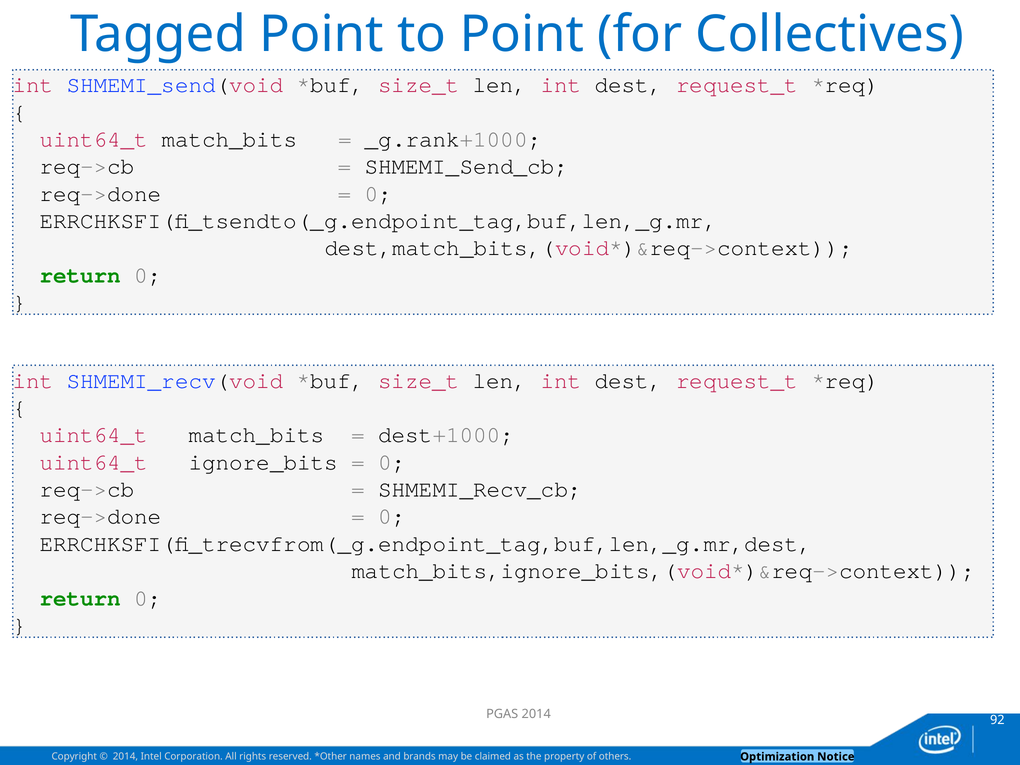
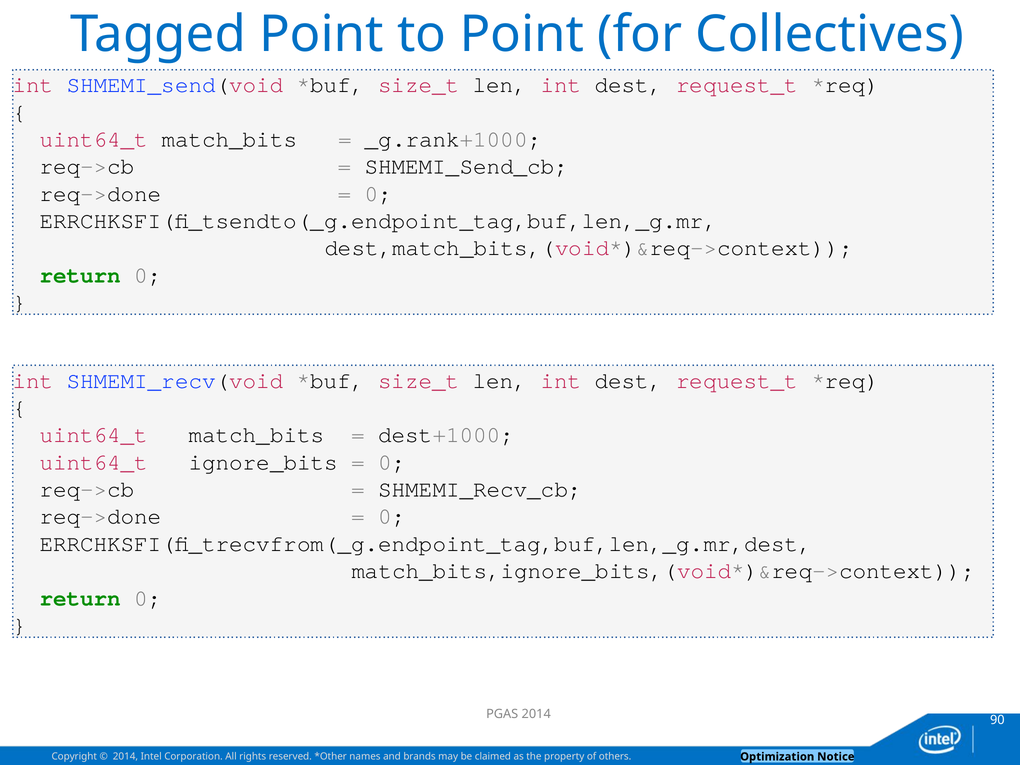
92: 92 -> 90 (997, 720)
